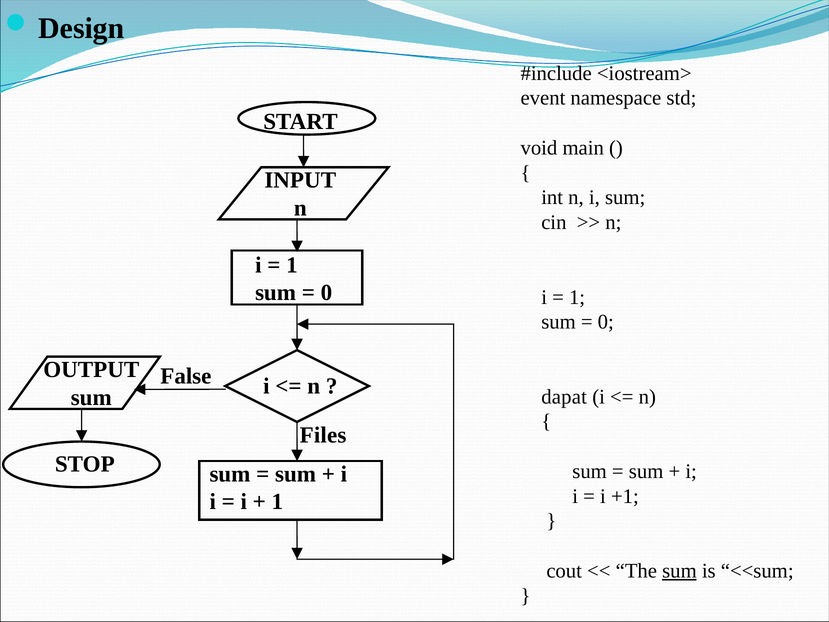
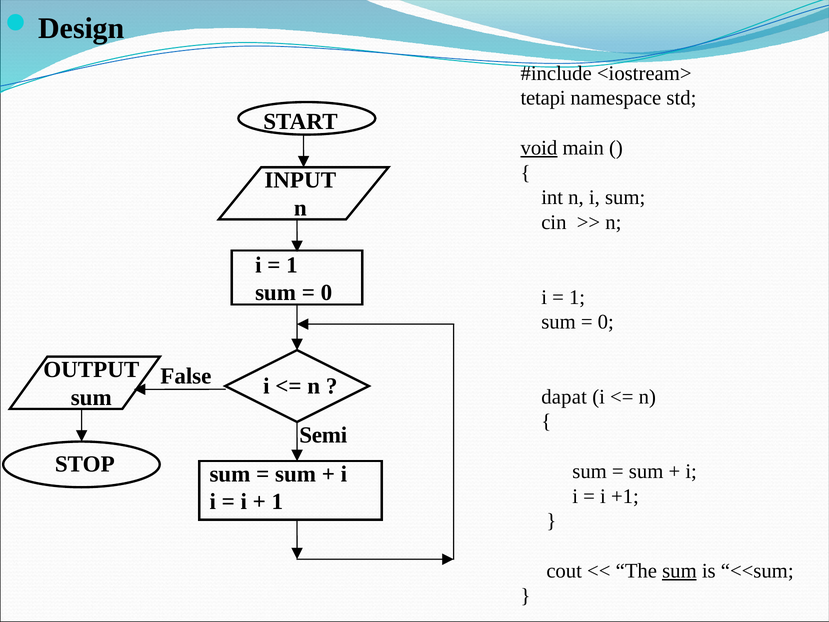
event: event -> tetapi (543, 98)
void underline: none -> present (539, 148)
Files: Files -> Semi (323, 435)
